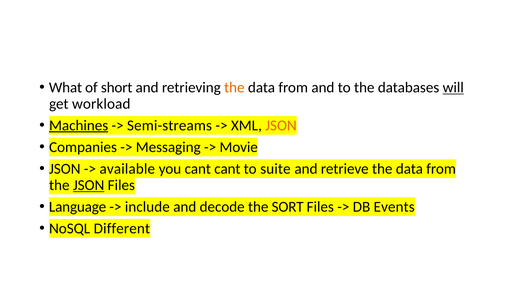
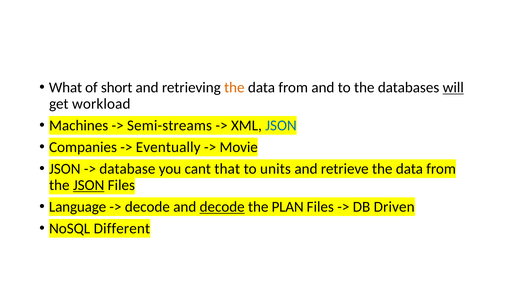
Machines underline: present -> none (79, 125)
JSON colour: orange -> blue (281, 125)
Messaging: Messaging -> Eventually (168, 147)
available: available -> database (127, 169)
cant cant: cant -> that (227, 169)
suite: suite -> units (275, 169)
include: include -> decode (147, 207)
decode underline: none -> present (222, 207)
SORT: SORT -> PLAN (288, 207)
Events: Events -> Driven (394, 207)
